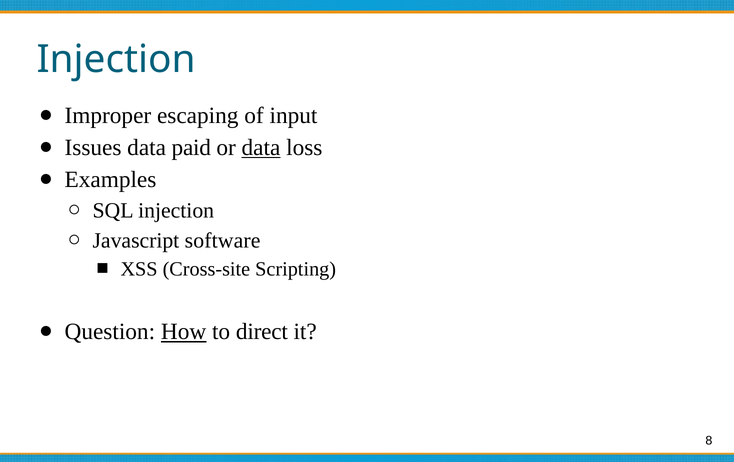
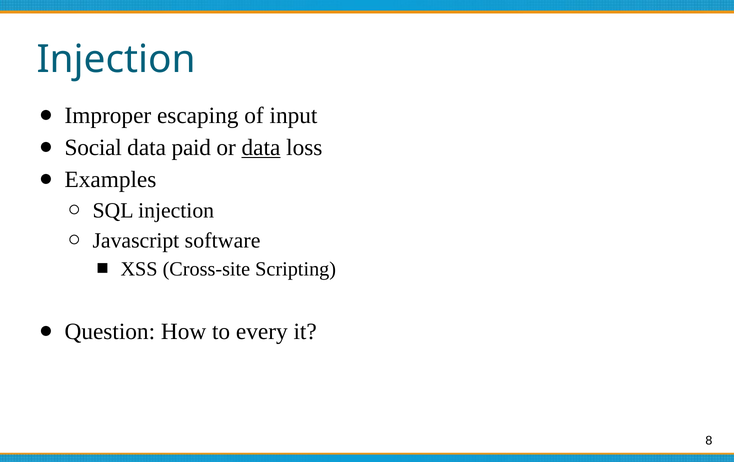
Issues: Issues -> Social (93, 148)
How underline: present -> none (184, 332)
direct: direct -> every (262, 332)
